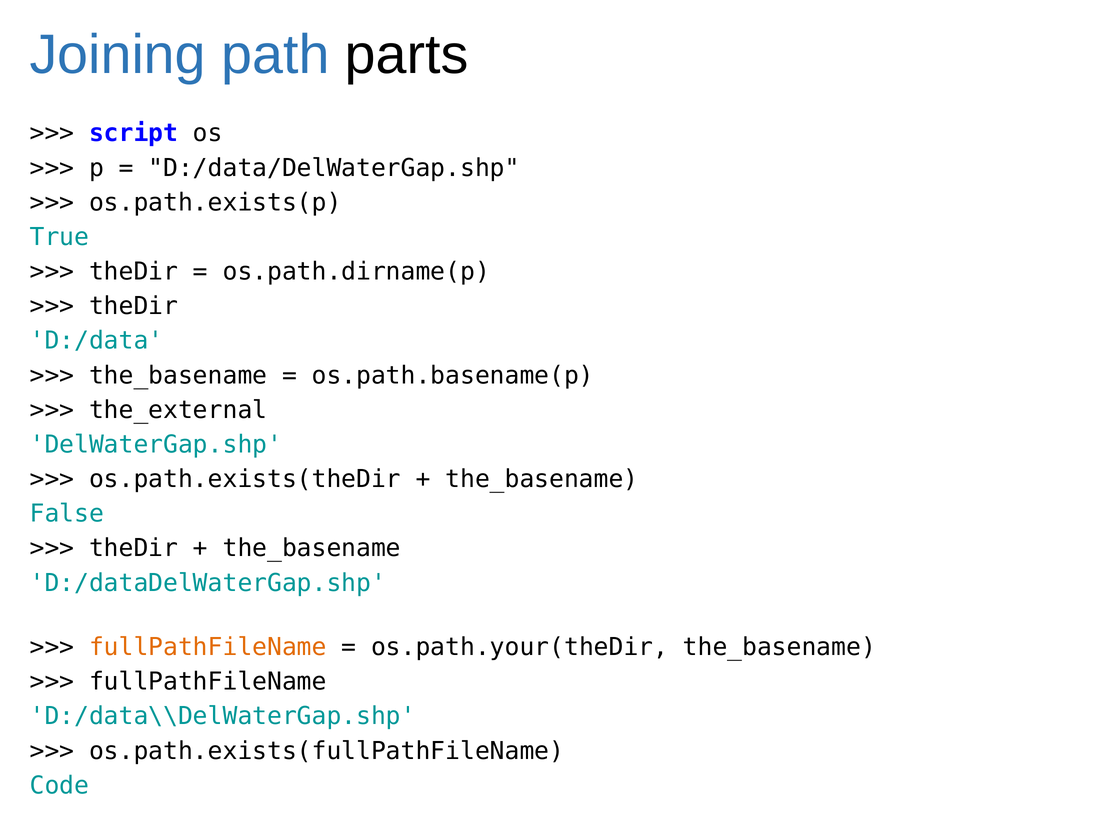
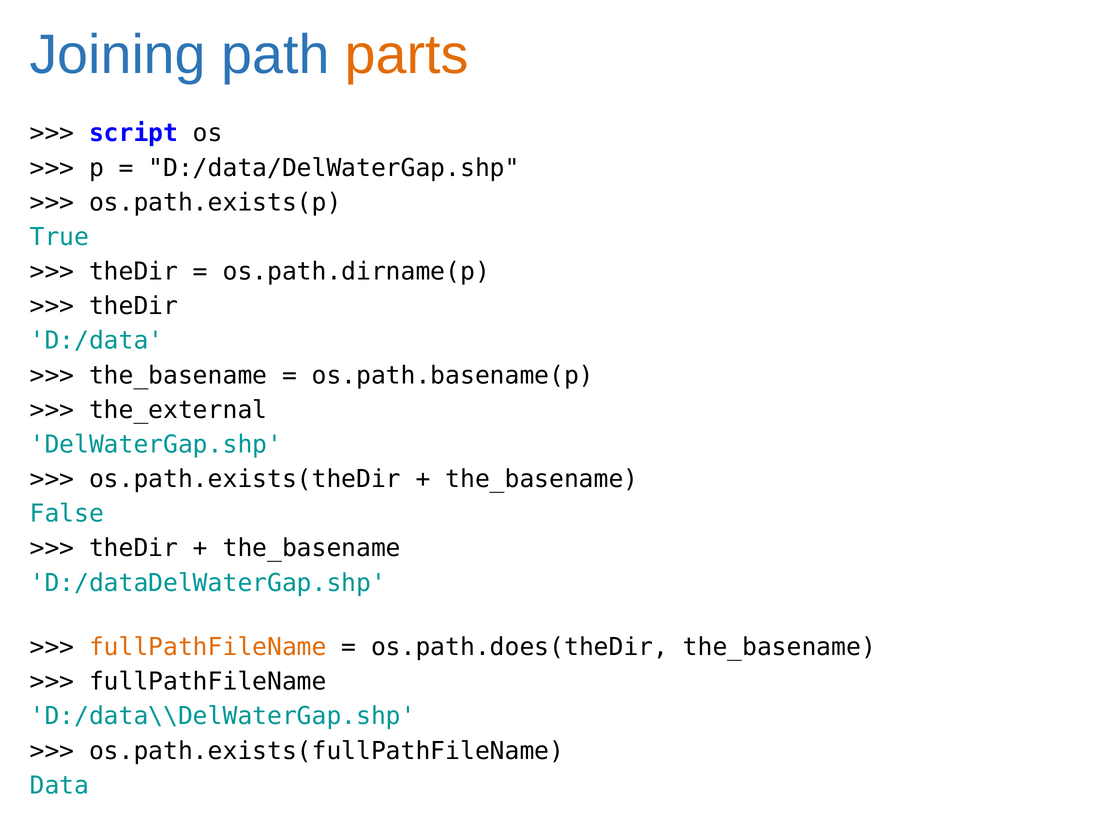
parts colour: black -> orange (407, 55)
os.path.your(theDir: os.path.your(theDir -> os.path.does(theDir (520, 648)
Code: Code -> Data (59, 786)
